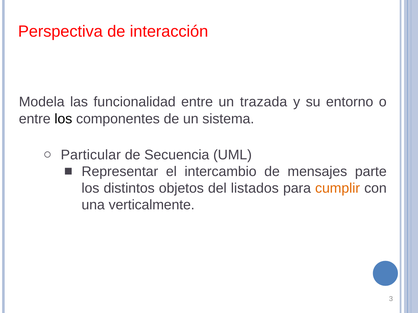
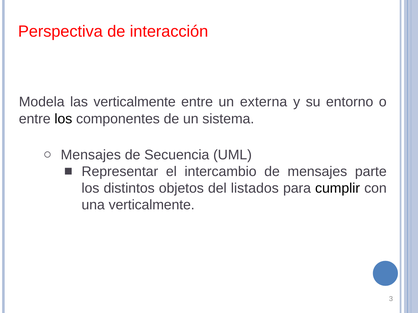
las funcionalidad: funcionalidad -> verticalmente (135, 102)
trazada: trazada -> externa (264, 102)
Particular: Particular -> Mensajes (91, 155)
cumplir colour: orange -> black (338, 189)
